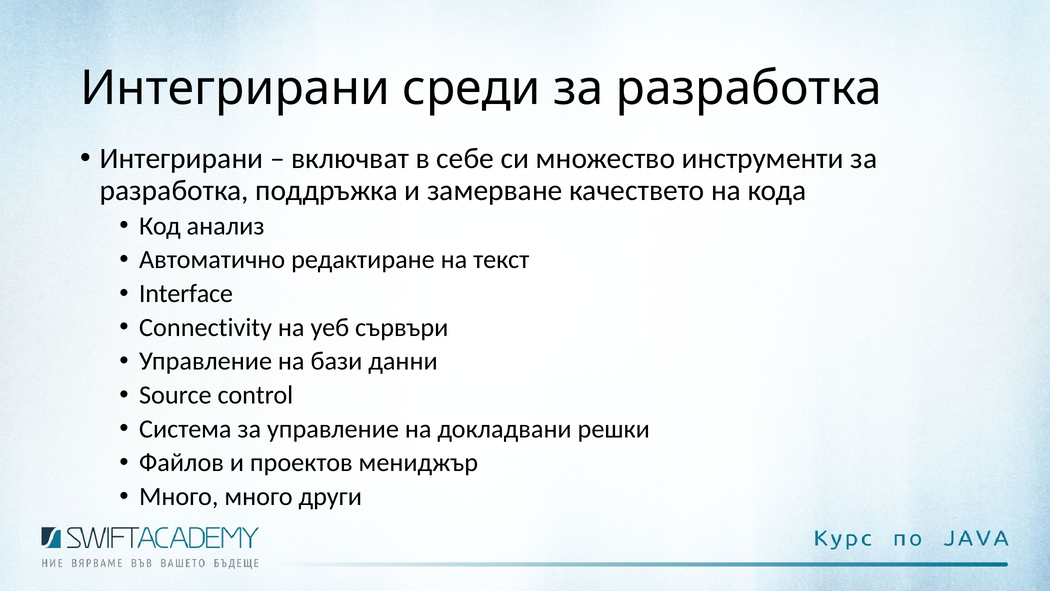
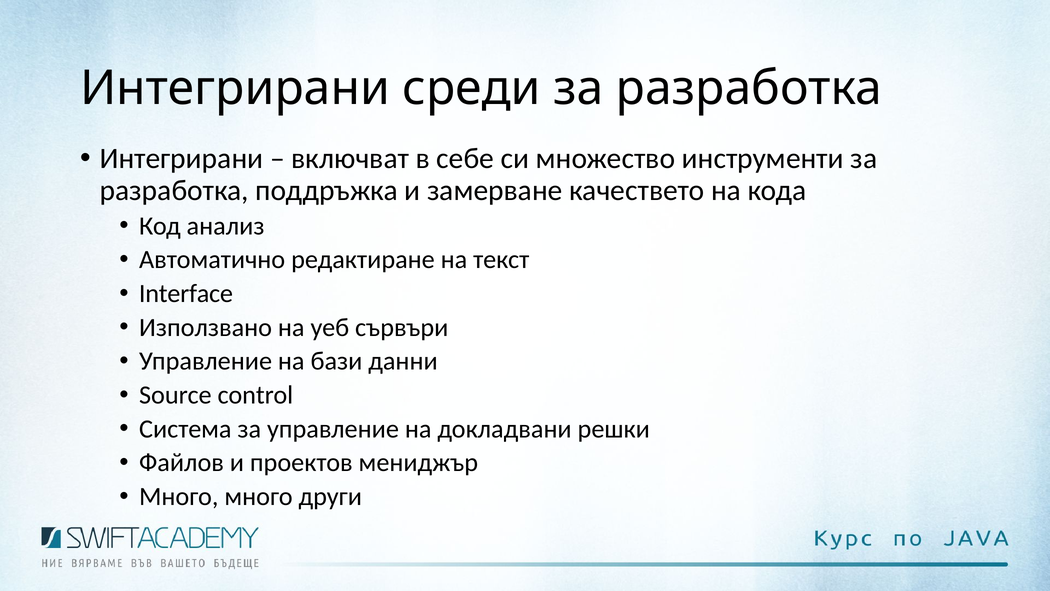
Connectivity: Connectivity -> Използвано (206, 327)
